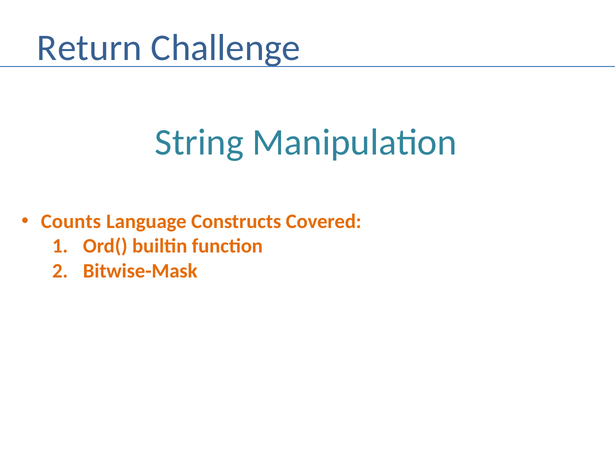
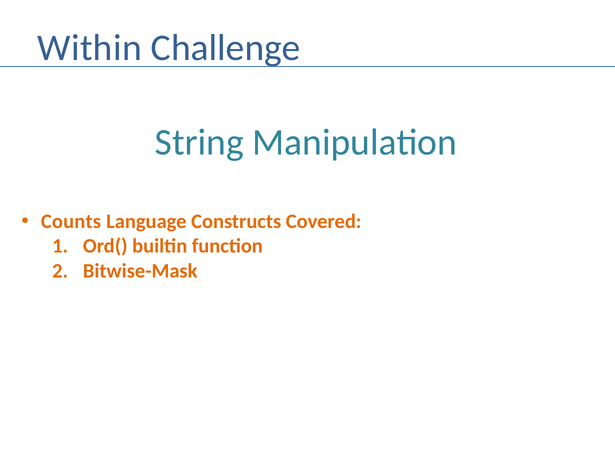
Return: Return -> Within (89, 48)
